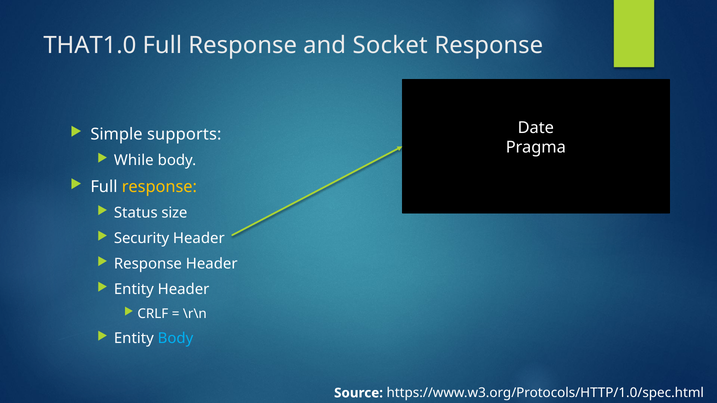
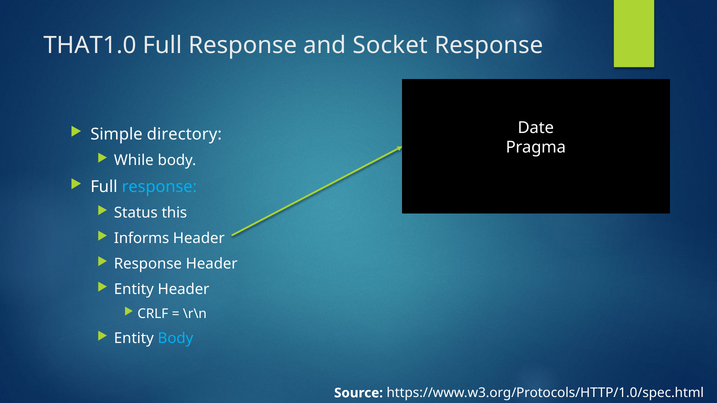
supports: supports -> directory (184, 134)
response colour: yellow -> light blue (159, 187)
size: size -> this (174, 213)
Security: Security -> Informs (142, 239)
